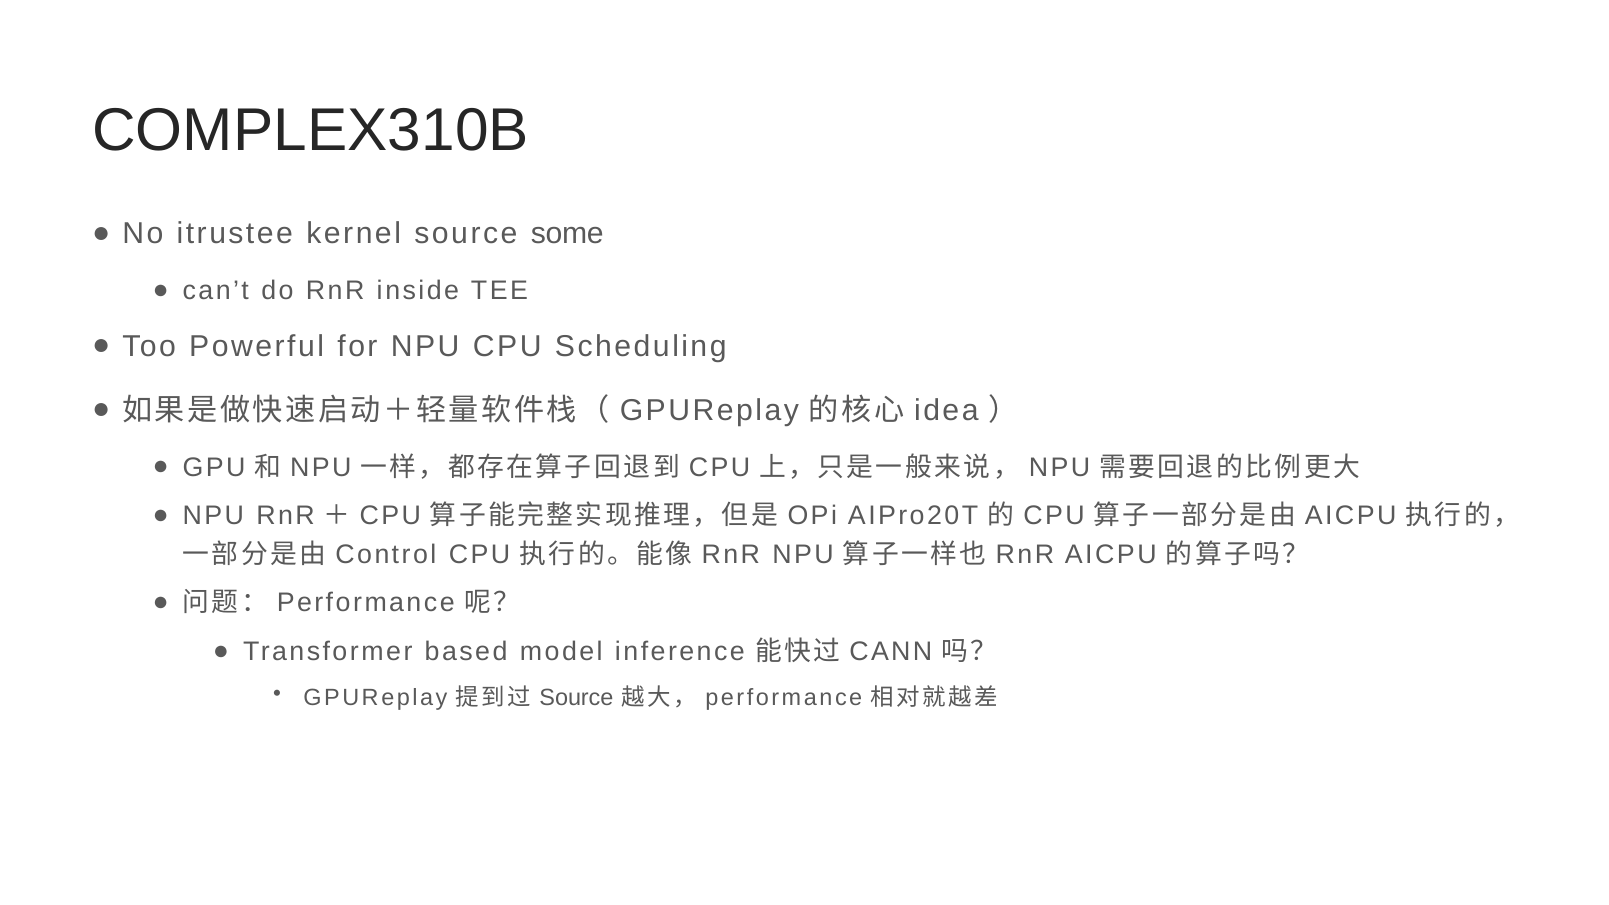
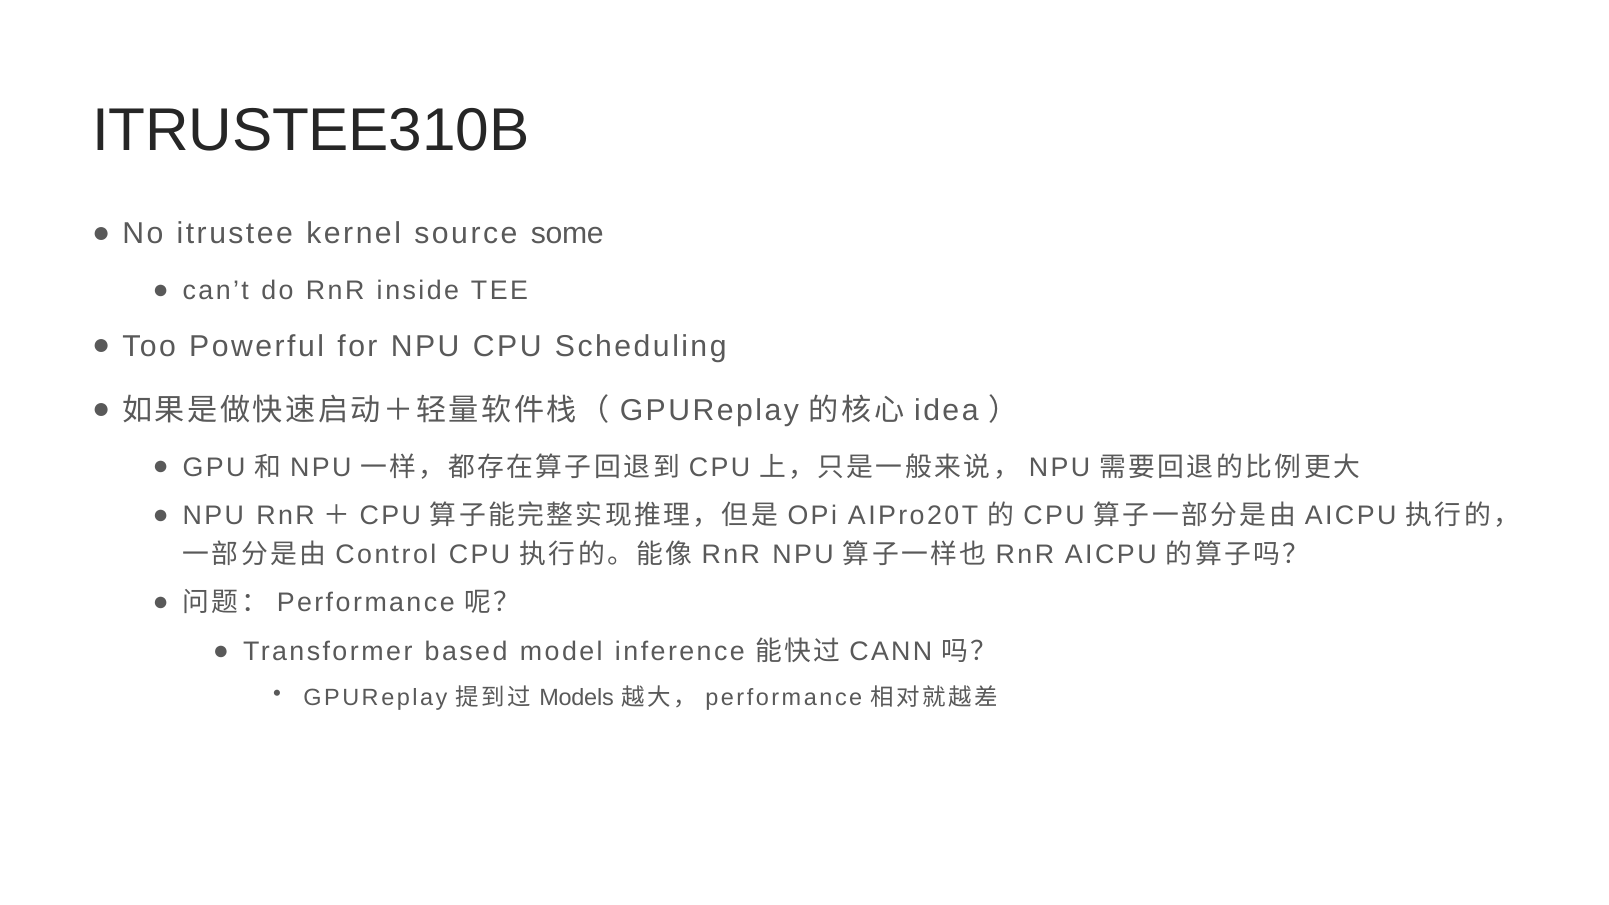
COMPLEX310B: COMPLEX310B -> ITRUSTEE310B (311, 131)
Source: Source -> Models (577, 697)
